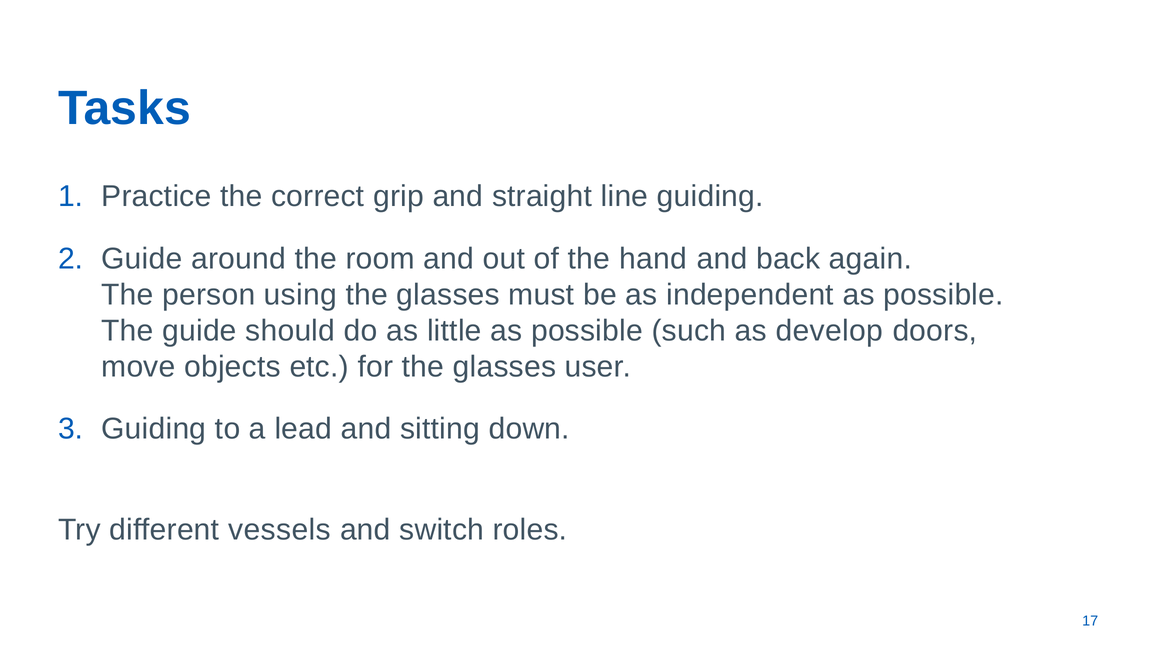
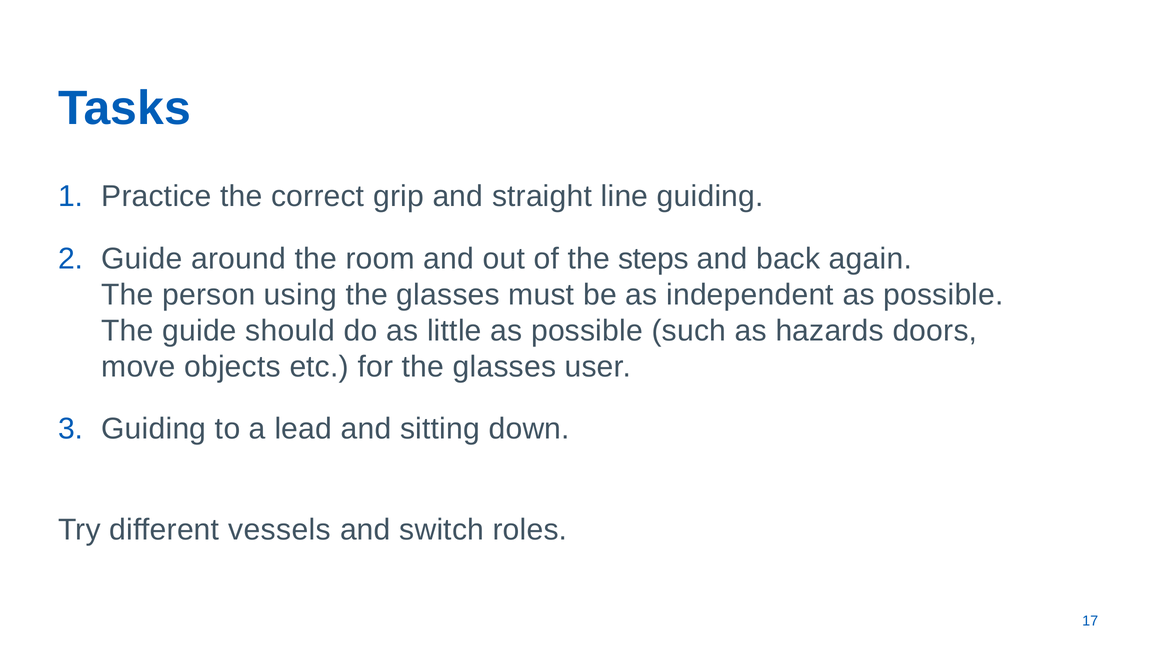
hand: hand -> steps (654, 259)
develop: develop -> hazards (830, 331)
